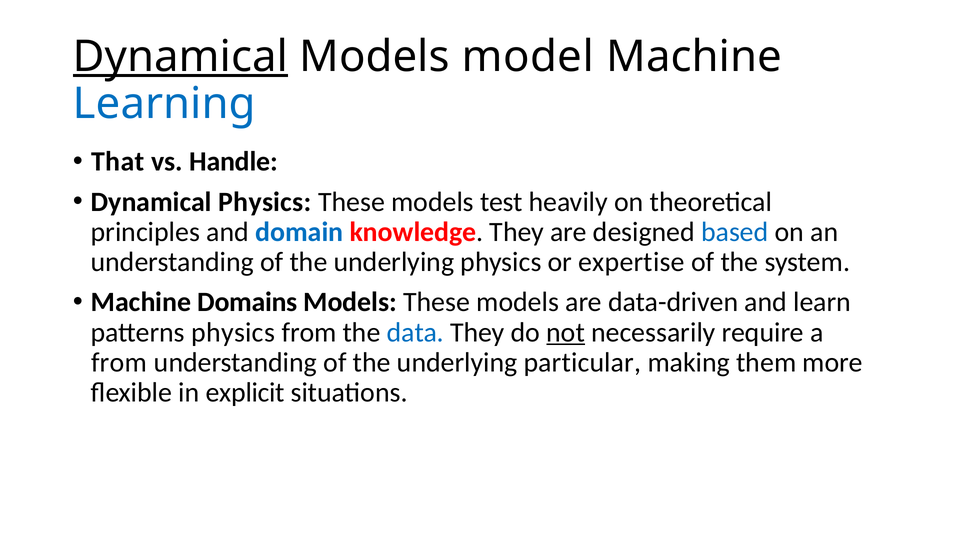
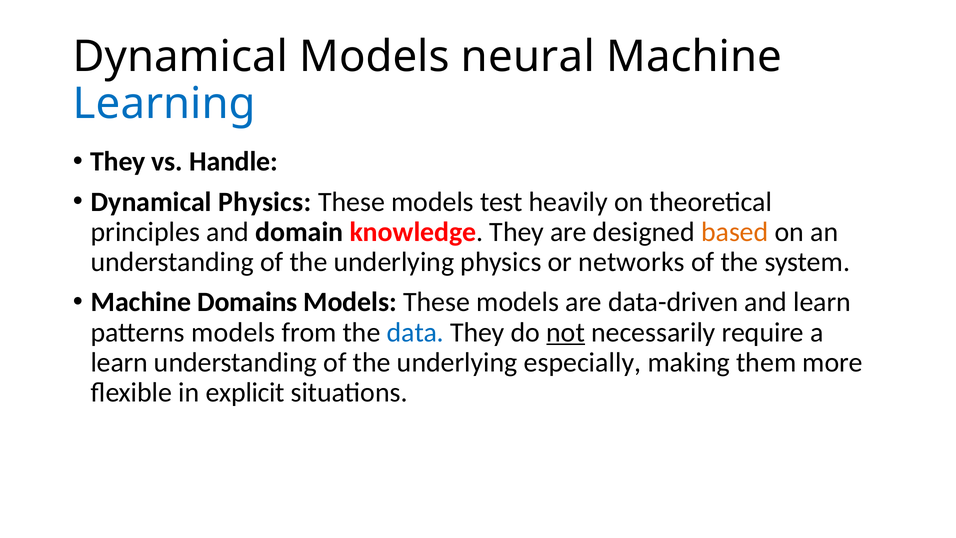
Dynamical underline: present -> none (180, 57)
model: model -> neural (528, 57)
That: That -> They (118, 162)
domain colour: blue -> black (299, 232)
based colour: blue -> orange (735, 232)
expertise: expertise -> networks (632, 262)
patterns physics: physics -> models (233, 332)
from: from -> learn (119, 362)
particular: particular -> especially (582, 362)
